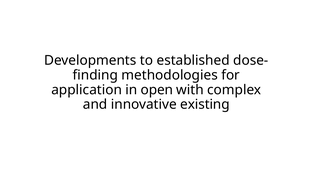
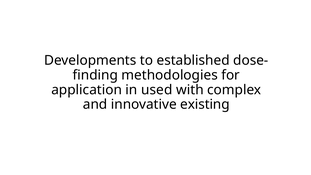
open: open -> used (157, 90)
